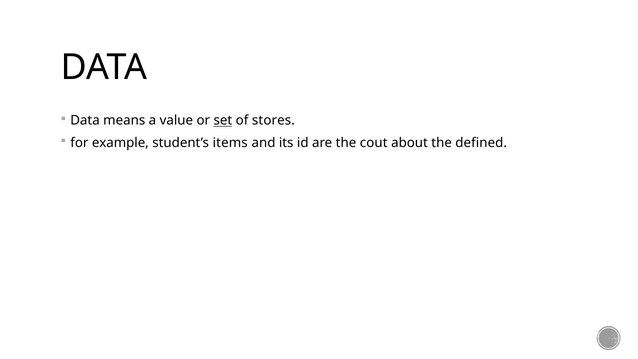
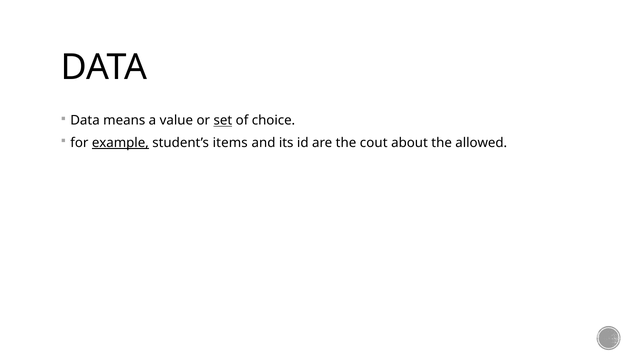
stores: stores -> choice (273, 121)
example underline: none -> present (120, 143)
defined: defined -> allowed (481, 143)
